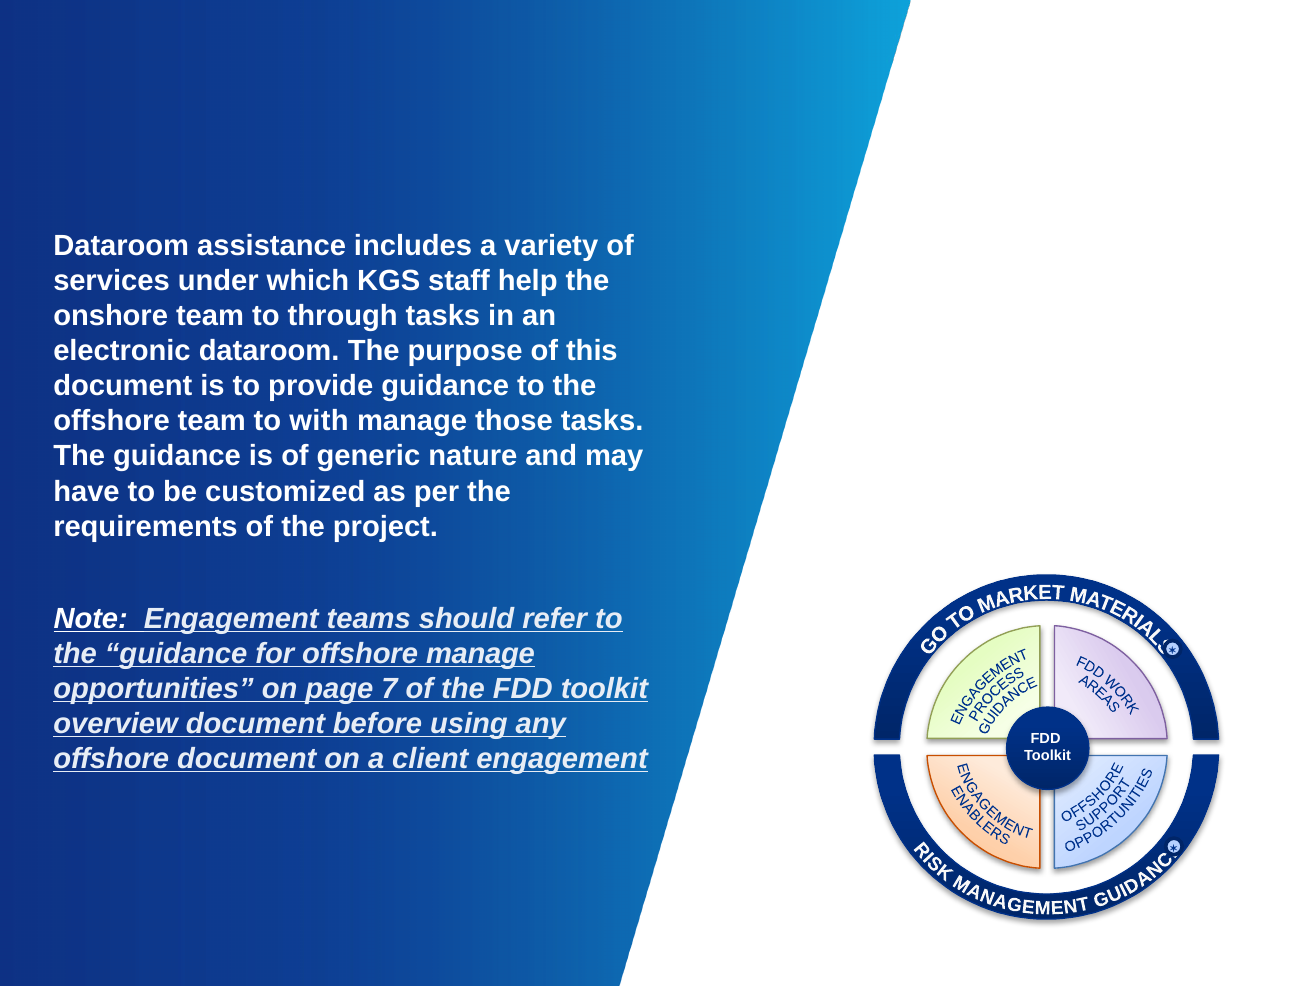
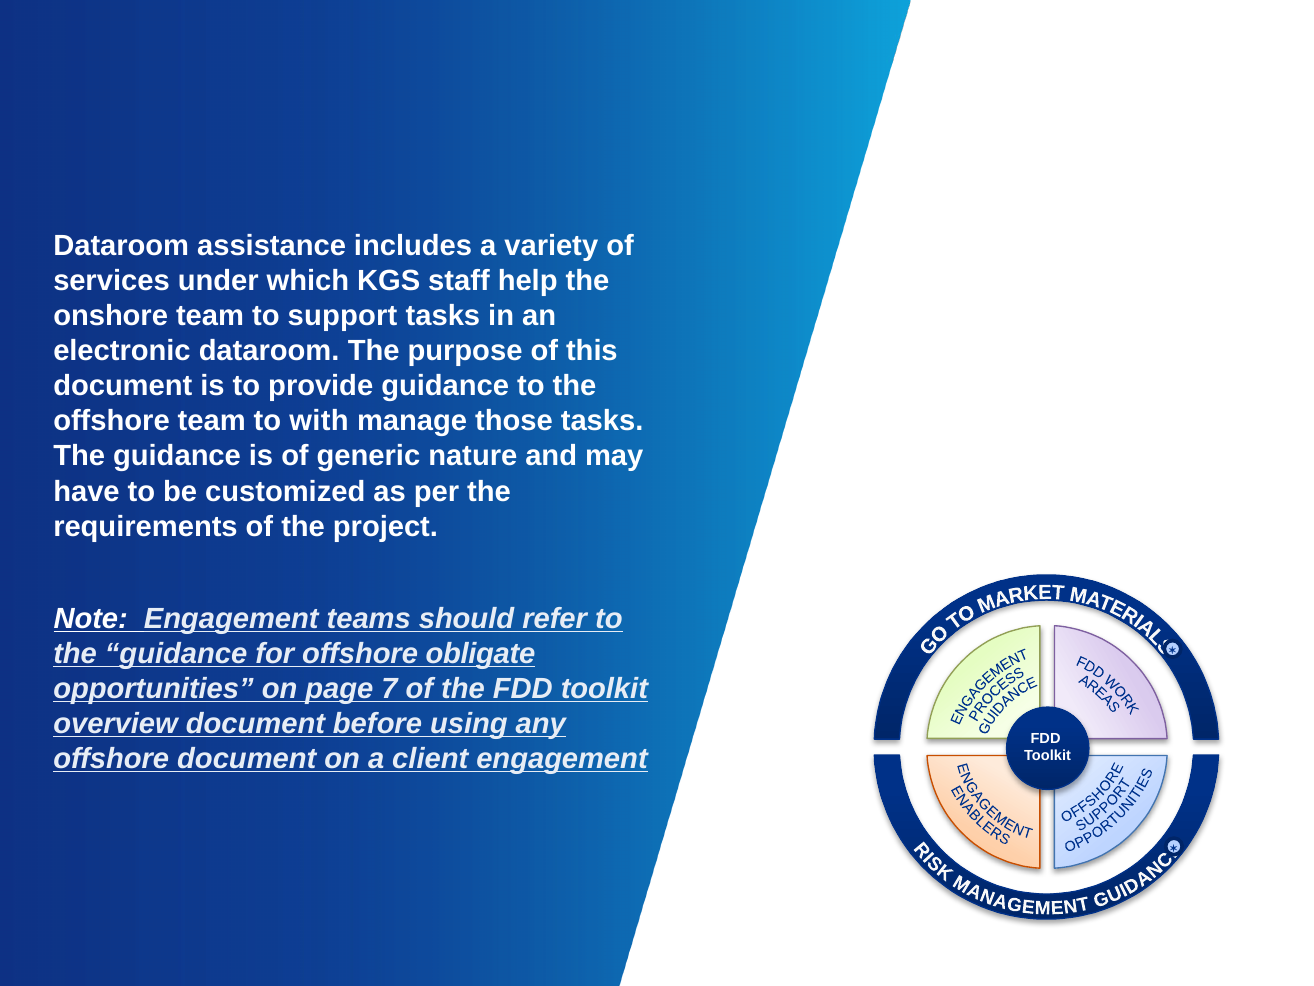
through: through -> support (343, 316)
offshore manage: manage -> obligate (480, 653)
